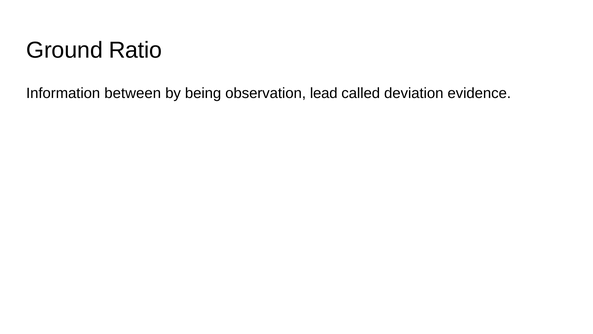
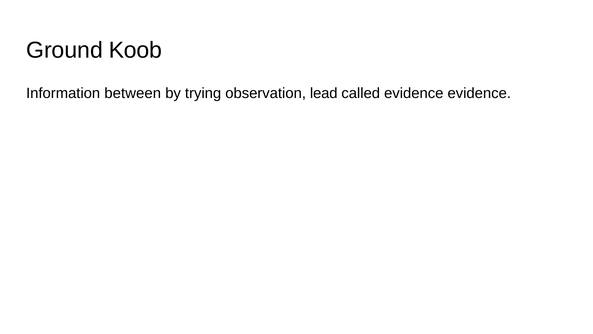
Ratio: Ratio -> Koob (135, 50)
being: being -> trying (203, 93)
called deviation: deviation -> evidence (414, 93)
